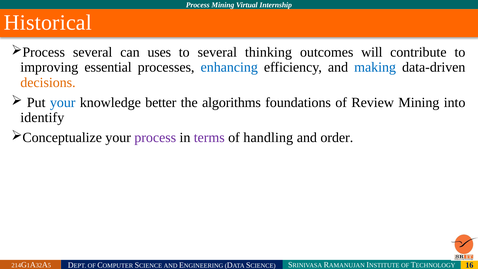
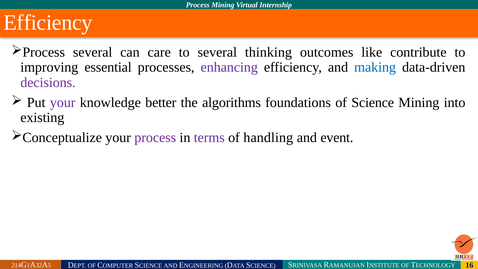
Historical: Historical -> Efficiency (48, 23)
uses: uses -> care (159, 52)
will: will -> like (372, 52)
enhancing colour: blue -> purple (229, 67)
decisions colour: orange -> purple (48, 82)
your colour: blue -> purple (63, 102)
Review: Review -> Science (373, 102)
identify: identify -> existing (42, 117)
order: order -> event (337, 138)
